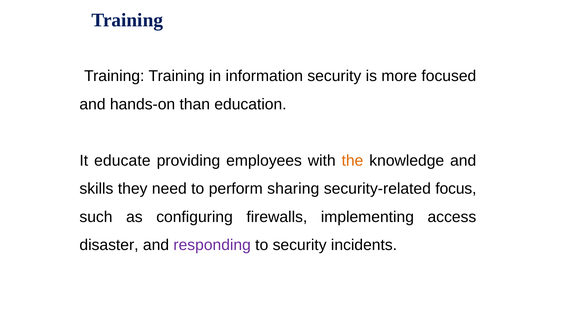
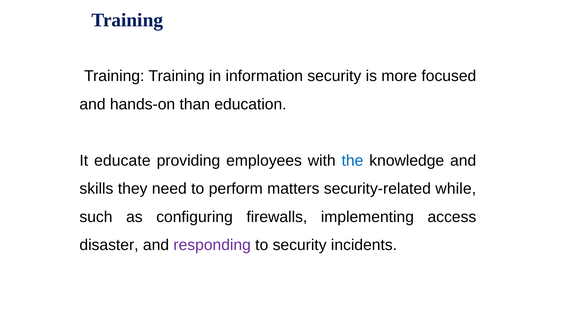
the colour: orange -> blue (352, 161)
sharing: sharing -> matters (293, 189)
focus: focus -> while (456, 189)
